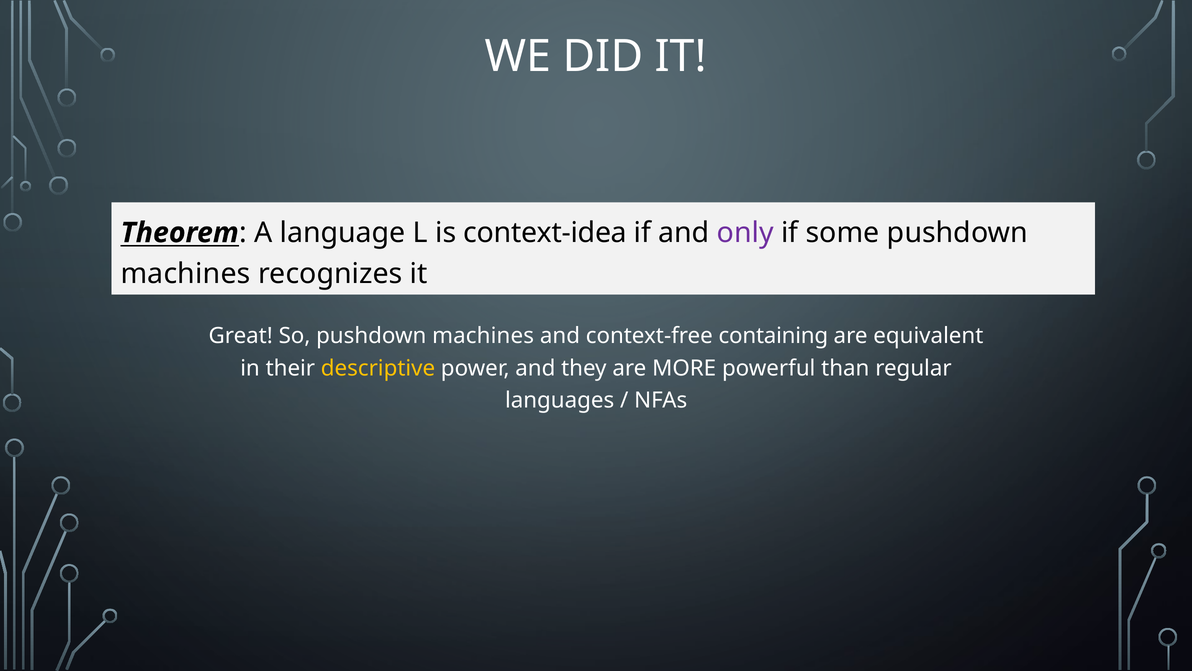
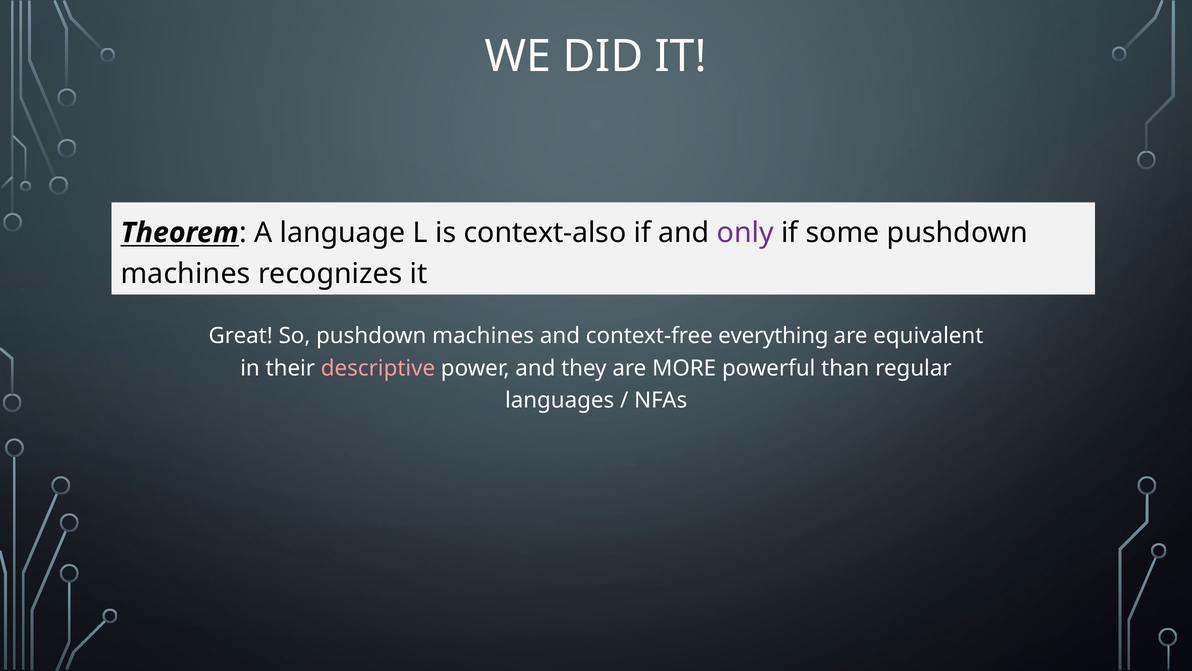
context-idea: context-idea -> context-also (545, 233)
containing: containing -> everything (773, 336)
descriptive colour: yellow -> pink (378, 368)
